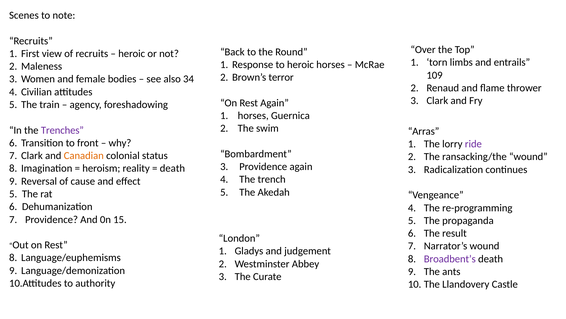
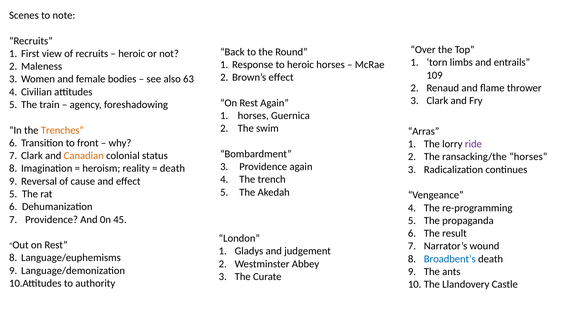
Brown’s terror: terror -> effect (281, 77)
34: 34 -> 63 (189, 79)
Trenches colour: purple -> orange (62, 130)
ransacking/the wound: wound -> horses (528, 157)
15: 15 -> 45 (120, 219)
Broadbent’s colour: purple -> blue (450, 258)
